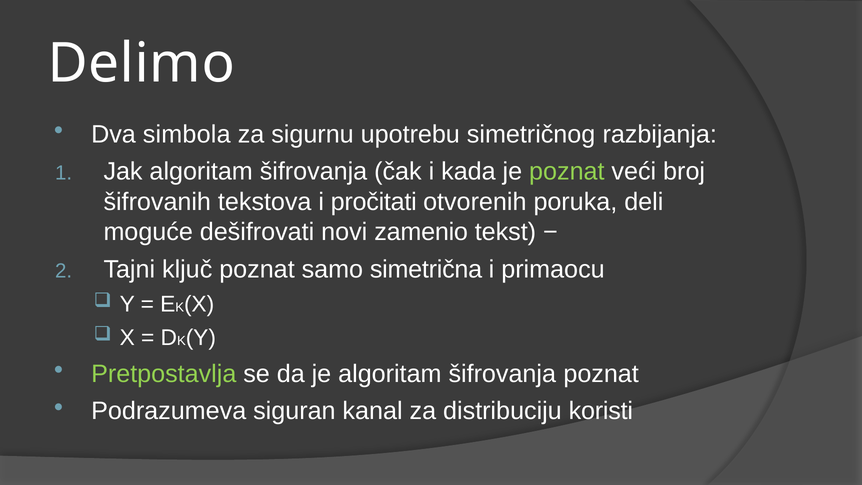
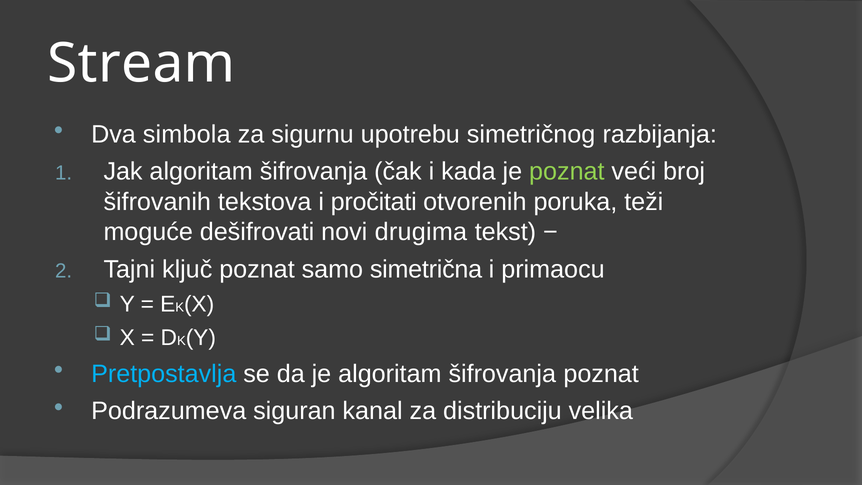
Delimo: Delimo -> Stream (141, 64)
deli: deli -> teži (644, 202)
zamenio: zamenio -> drugima (421, 232)
Pretpostavlja colour: light green -> light blue (164, 374)
koristi: koristi -> velika (601, 411)
